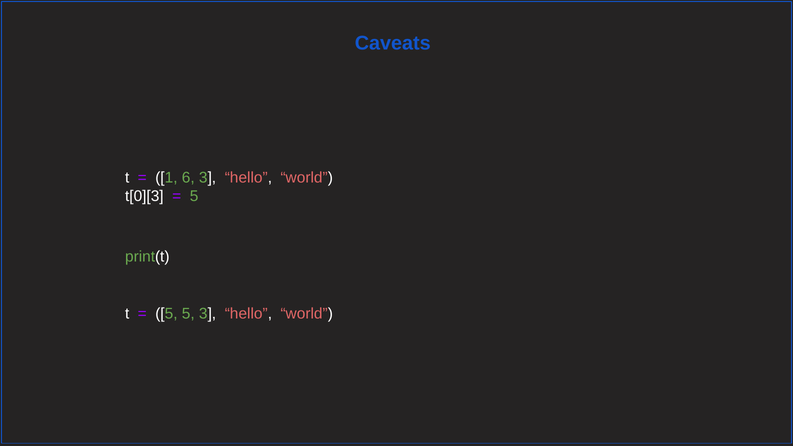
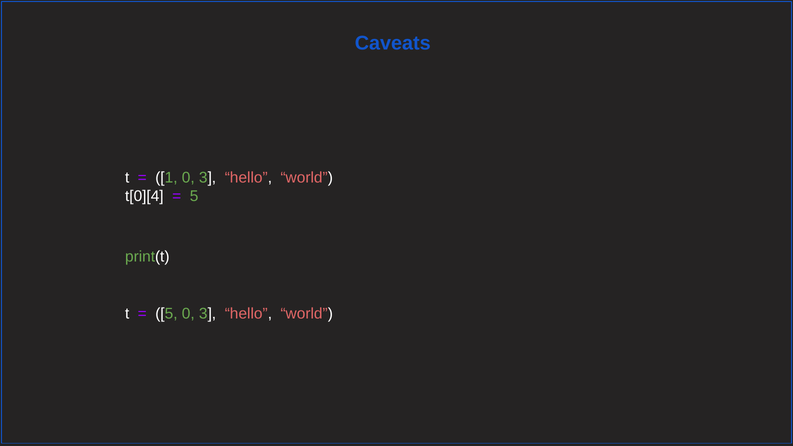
1 6: 6 -> 0 (188, 178)
t[0][3: t[0][3 -> t[0][4 (144, 196)
5 5: 5 -> 0 (188, 314)
